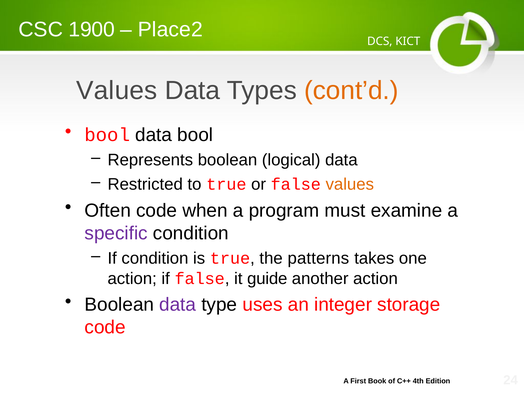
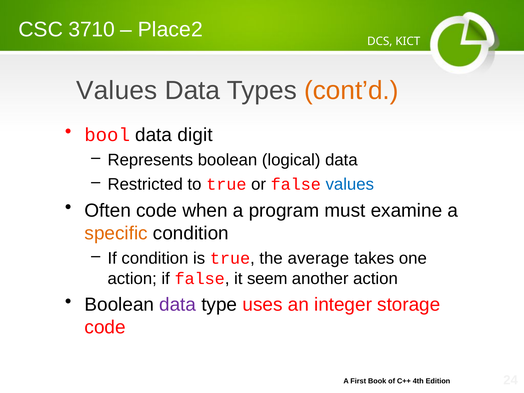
1900: 1900 -> 3710 (92, 30)
data bool: bool -> digit (195, 135)
values colour: orange -> blue (350, 184)
specific colour: purple -> orange (116, 233)
patterns: patterns -> average (318, 258)
guide: guide -> seem (267, 279)
